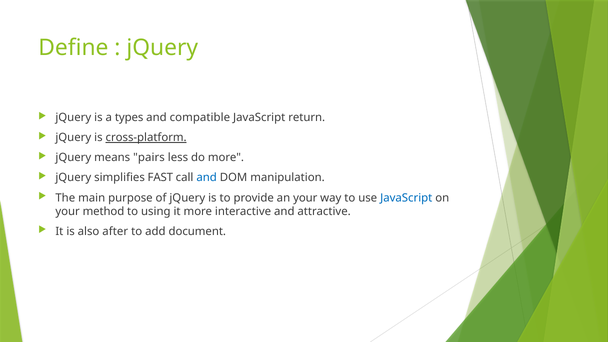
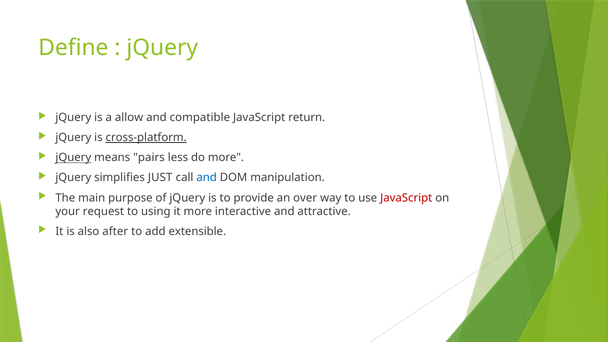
types: types -> allow (129, 118)
jQuery underline: none -> present (73, 158)
FAST: FAST -> JUST (160, 178)
an your: your -> over (305, 198)
JavaScript colour: blue -> red (406, 198)
method: method -> request (103, 211)
document: document -> extensible (197, 231)
